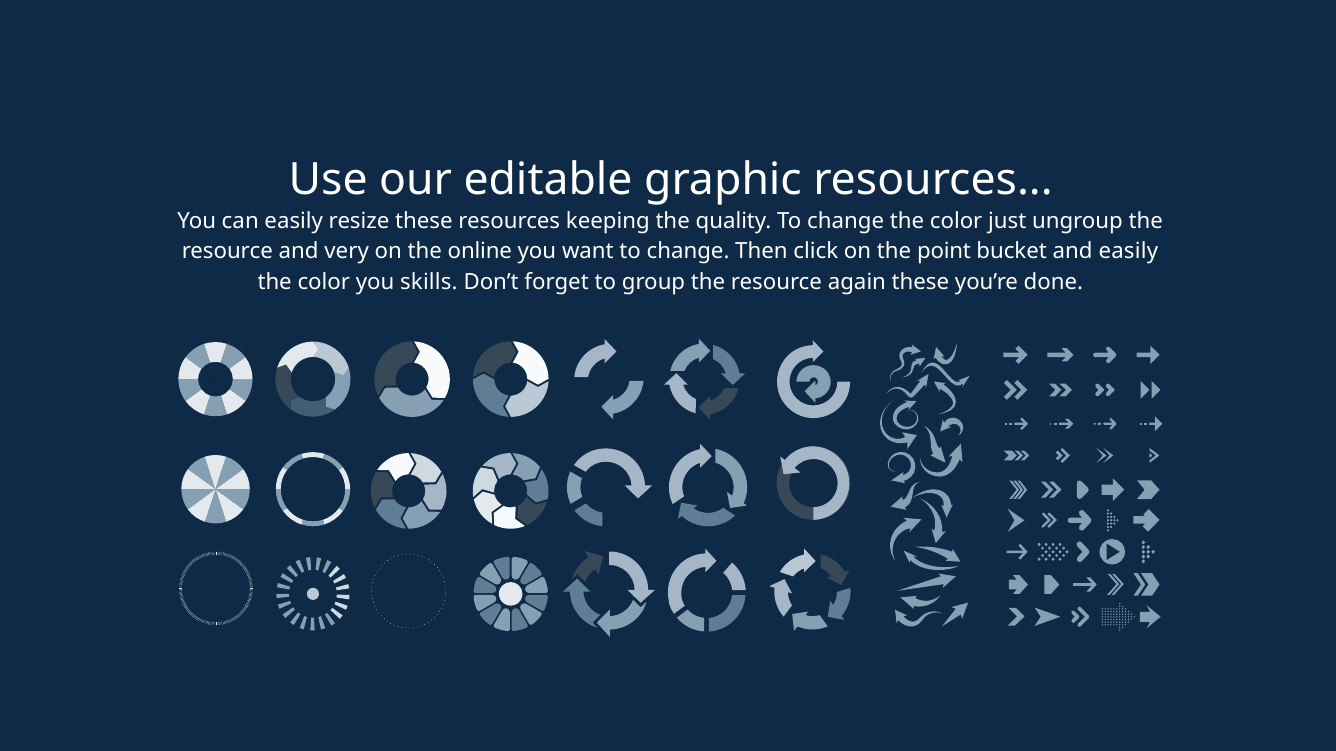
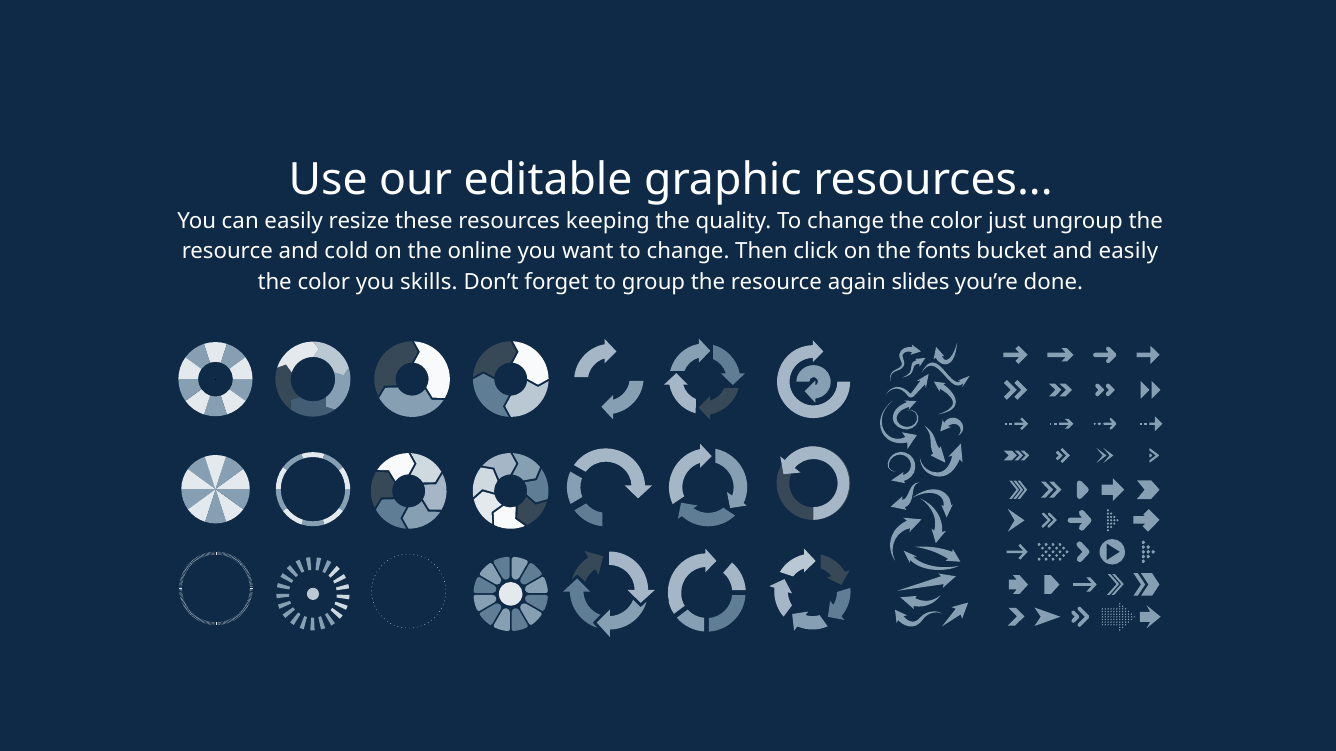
very: very -> cold (347, 252)
point: point -> fonts (944, 252)
again these: these -> slides (920, 282)
